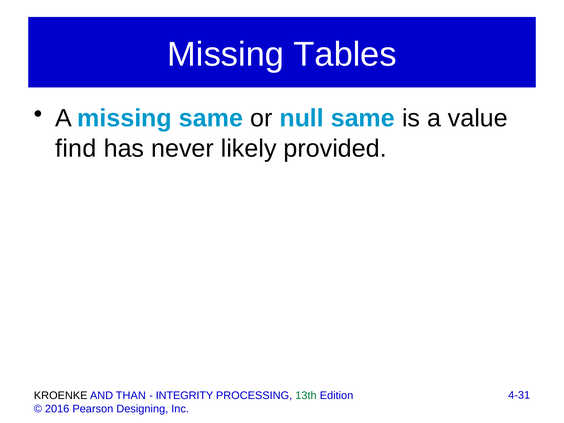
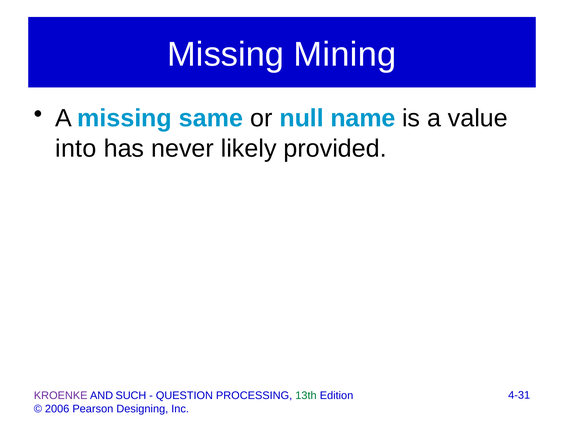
Tables: Tables -> Mining (345, 55)
null same: same -> name (363, 118)
find: find -> into (76, 148)
KROENKE colour: black -> purple (61, 396)
THAN: THAN -> SUCH (131, 396)
INTEGRITY: INTEGRITY -> QUESTION (184, 396)
2016: 2016 -> 2006 (57, 409)
